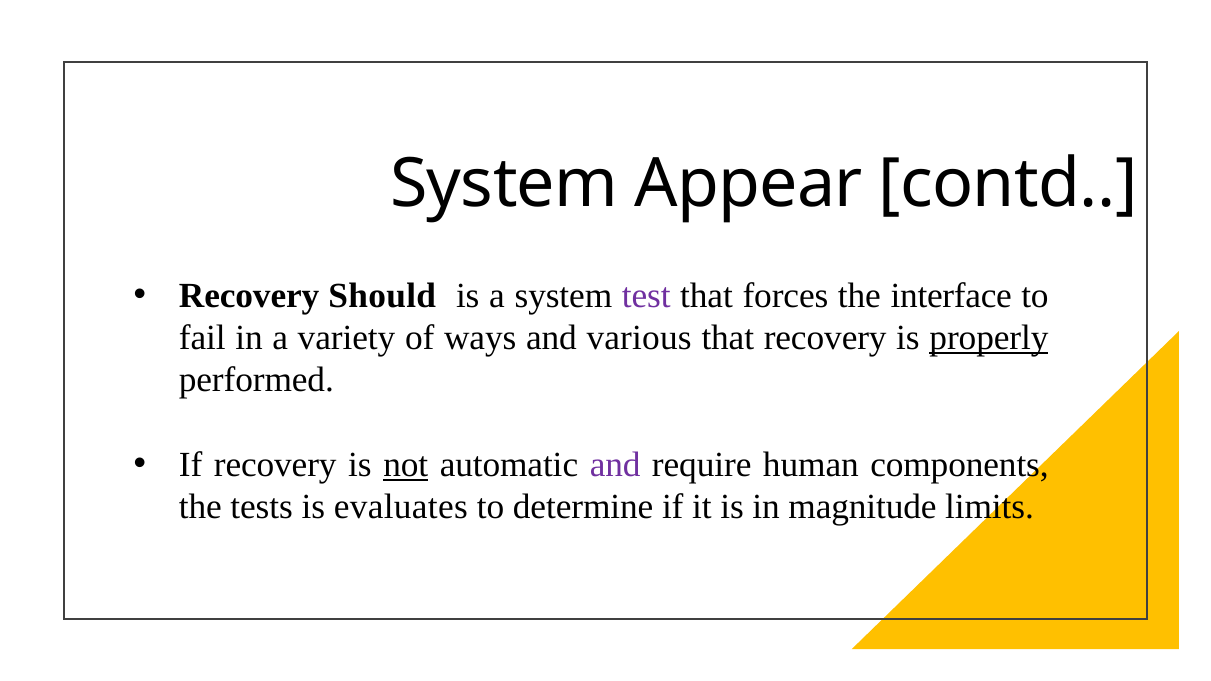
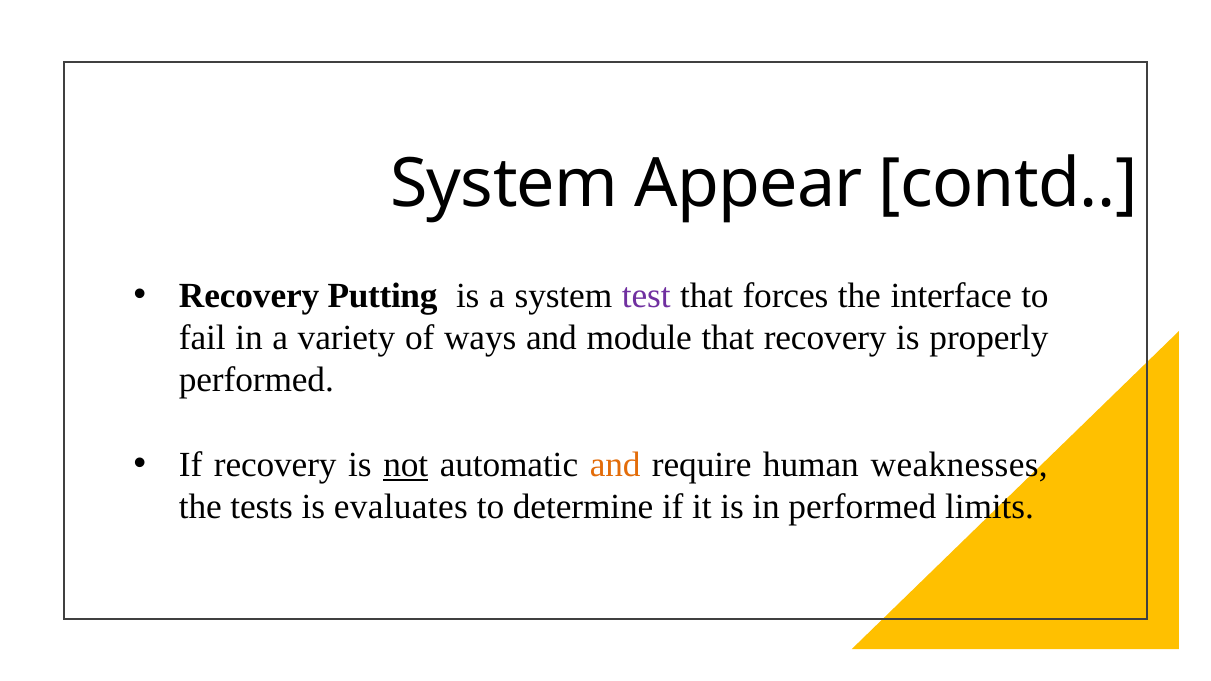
Should: Should -> Putting (383, 296)
various: various -> module (639, 338)
properly underline: present -> none (989, 338)
and colour: purple -> orange (615, 465)
components: components -> weaknesses (959, 465)
in magnitude: magnitude -> performed (862, 507)
